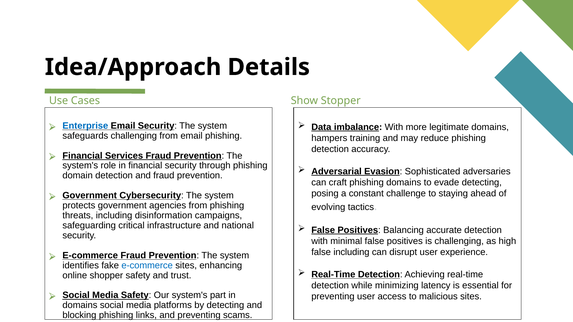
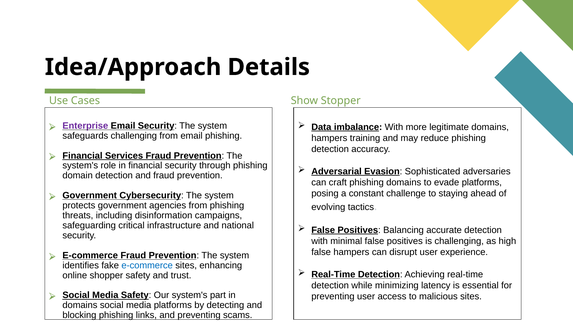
Enterprise colour: blue -> purple (85, 126)
evade detecting: detecting -> platforms (482, 183)
false including: including -> hampers (351, 252)
